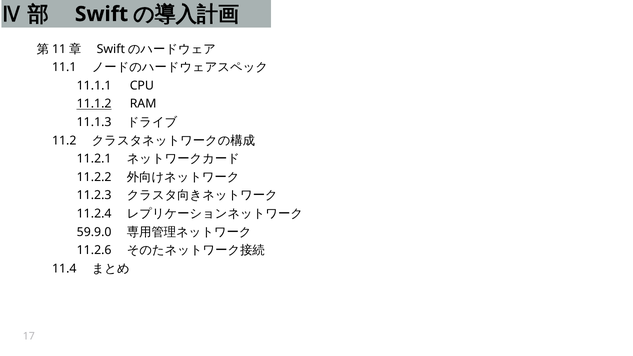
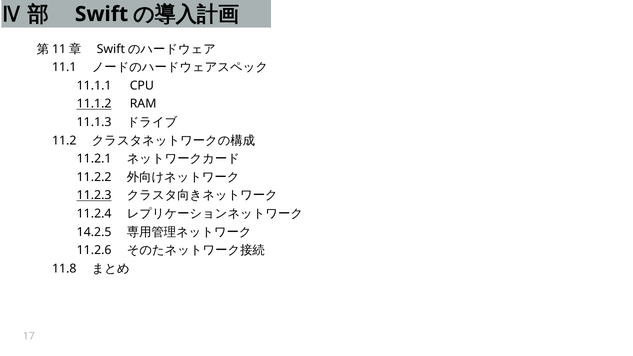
11.2.3 underline: none -> present (94, 195)
59.9.0: 59.9.0 -> 14.2.5 (94, 232)
11.4: 11.4 -> 11.8 (64, 269)
